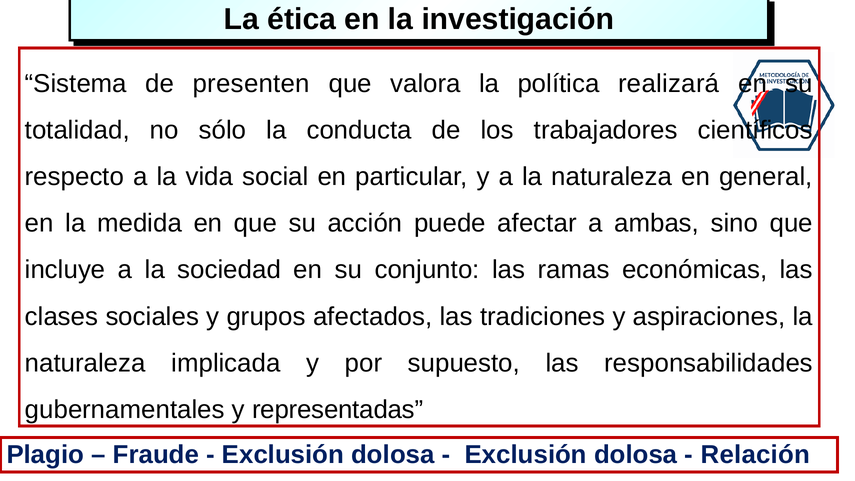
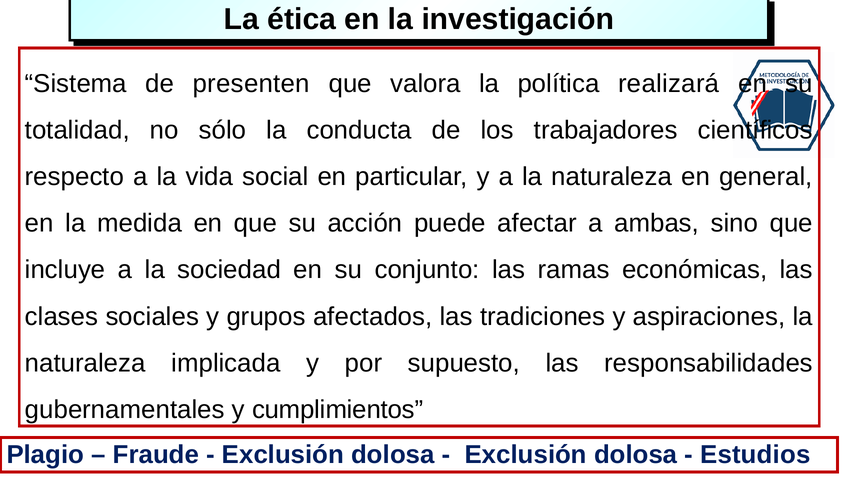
representadas: representadas -> cumplimientos (338, 409)
Relación: Relación -> Estudios (755, 455)
